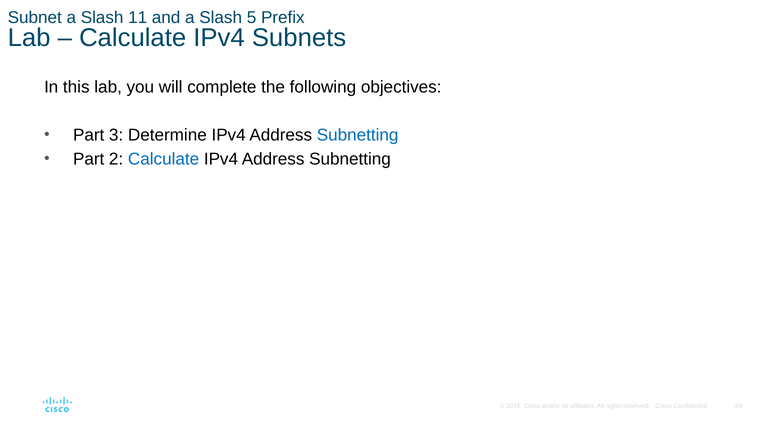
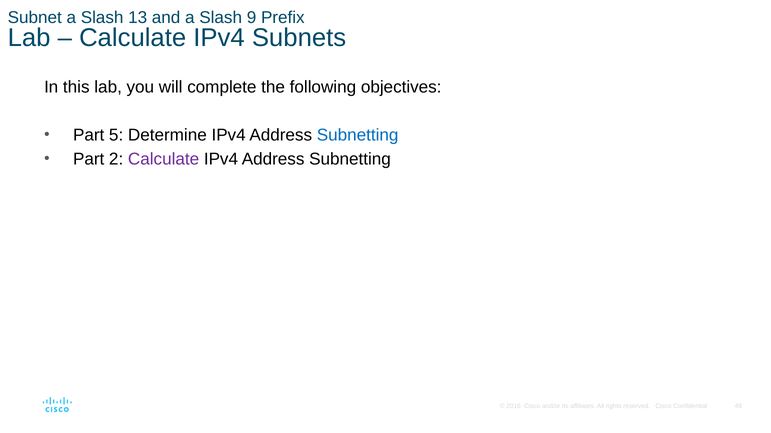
11: 11 -> 13 (138, 18)
5: 5 -> 9 (252, 18)
3: 3 -> 5 (116, 135)
Calculate colour: blue -> purple (164, 159)
